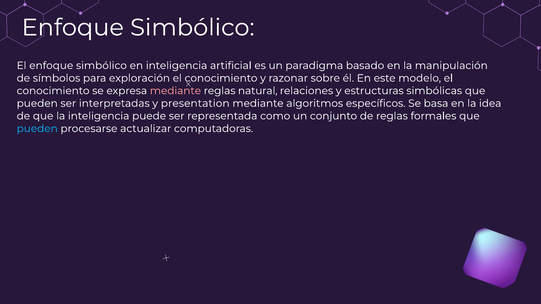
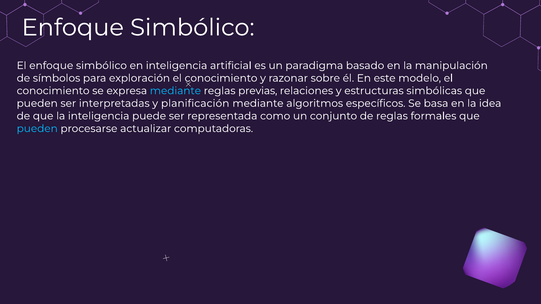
mediante colour: pink -> light blue (175, 91)
natural: natural -> previas (258, 91)
presentation: presentation -> planificación (195, 103)
